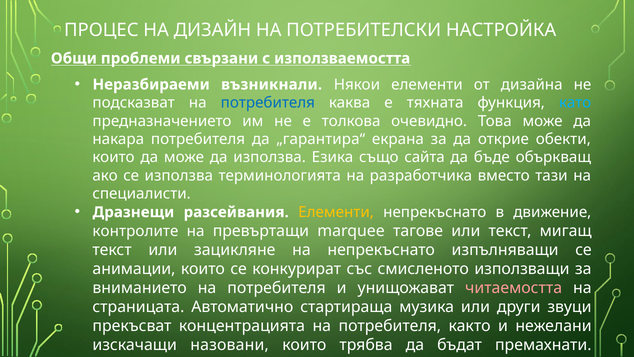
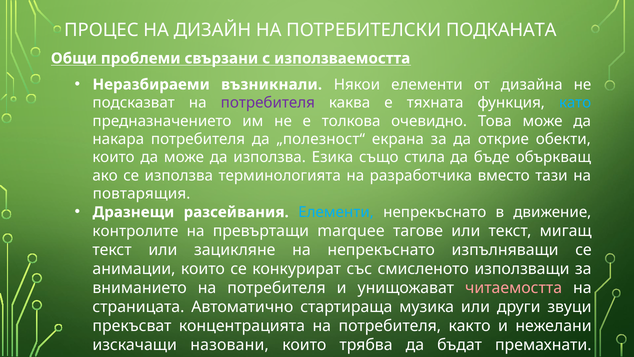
НАСТРОЙКА: НАСТРОЙКА -> ПОДКАНАТА (501, 30)
потребителя colour: blue -> purple (268, 103)
„гарантира“: „гарантира“ -> „полезност“ (321, 139)
сайта: сайта -> стила (425, 157)
специалисти: специалисти -> повтарящия (142, 194)
Елементи colour: yellow -> light blue (336, 212)
